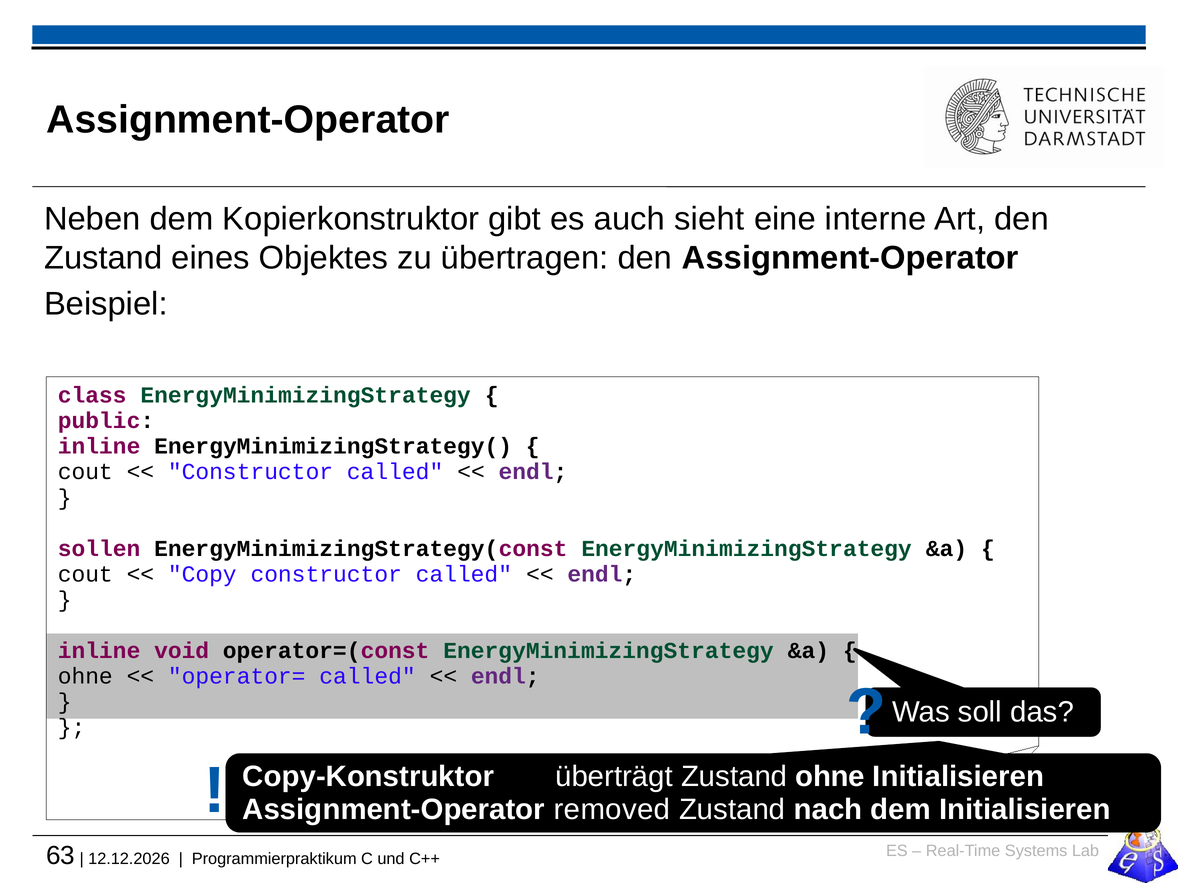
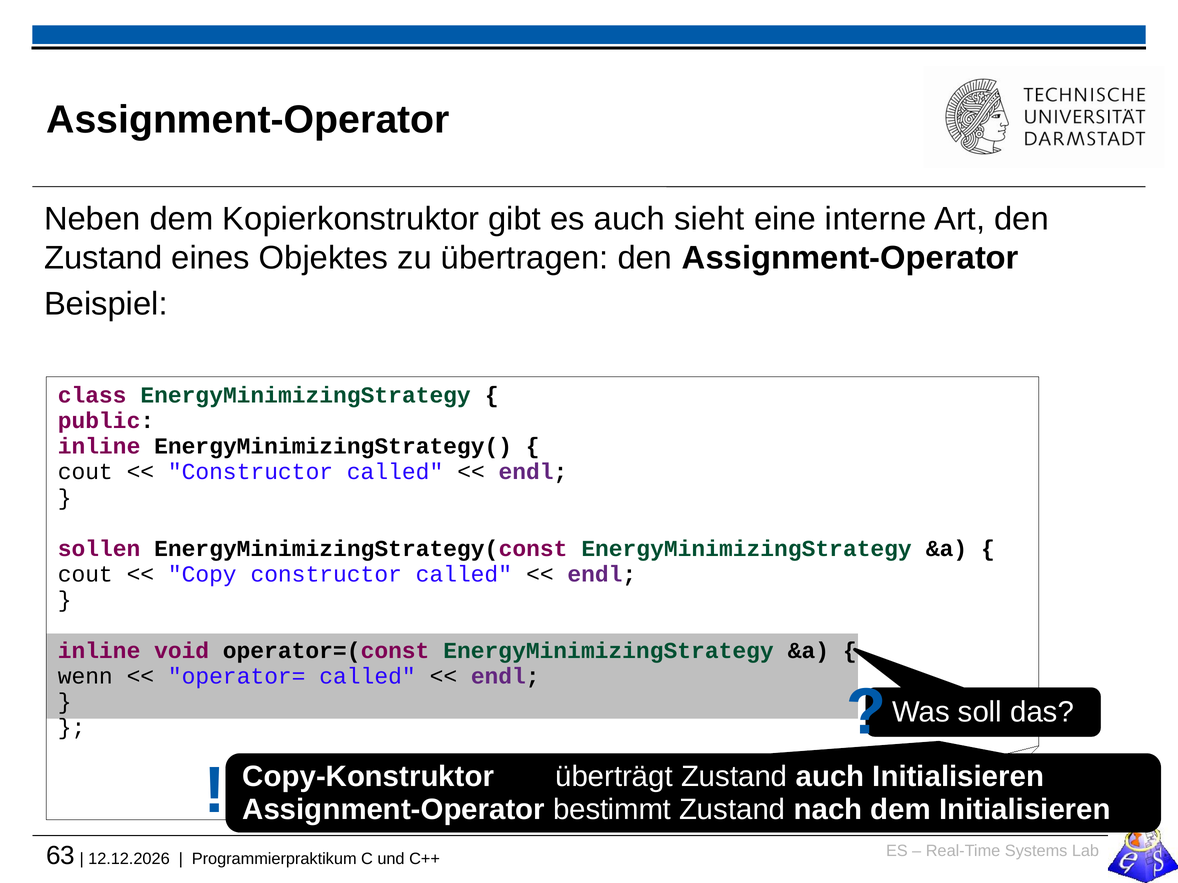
ohne: ohne -> wenn (85, 677)
Zustand ohne: ohne -> auch (830, 777)
removed: removed -> bestimmt (612, 810)
